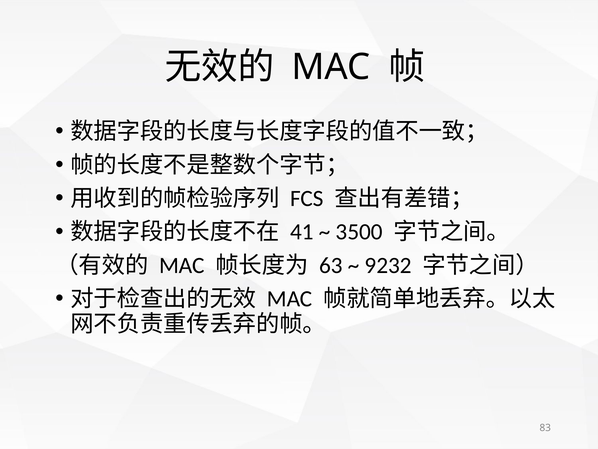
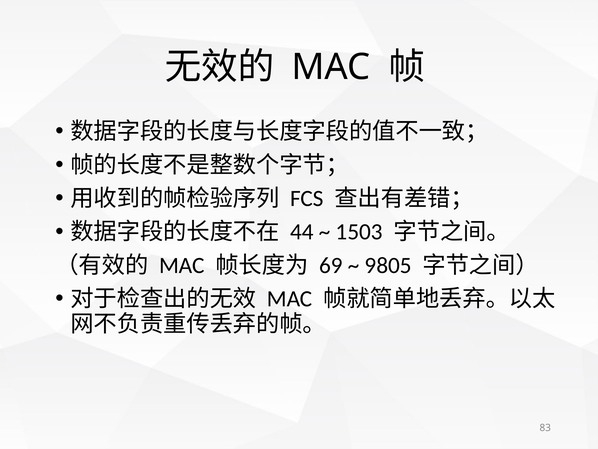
41: 41 -> 44 (302, 232)
3500: 3500 -> 1503 (359, 232)
63: 63 -> 69 (331, 265)
9232: 9232 -> 9805 (388, 265)
